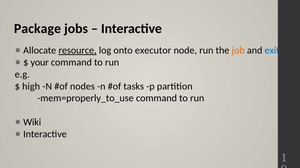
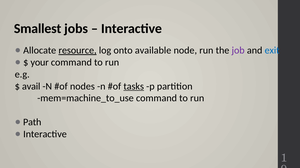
Package: Package -> Smallest (38, 29)
executor: executor -> available (153, 51)
job colour: orange -> purple (238, 51)
high: high -> avail (31, 87)
tasks underline: none -> present (134, 87)
mem=properly_to_use: mem=properly_to_use -> mem=machine_to_use (85, 99)
Wiki: Wiki -> Path (32, 123)
